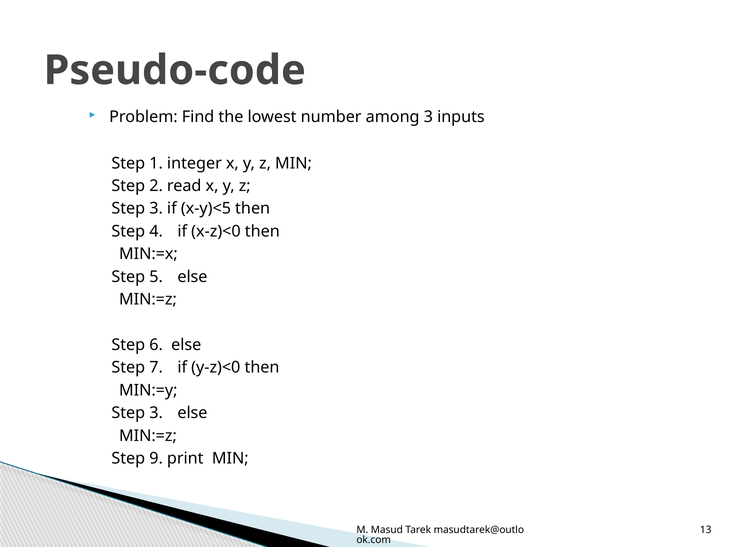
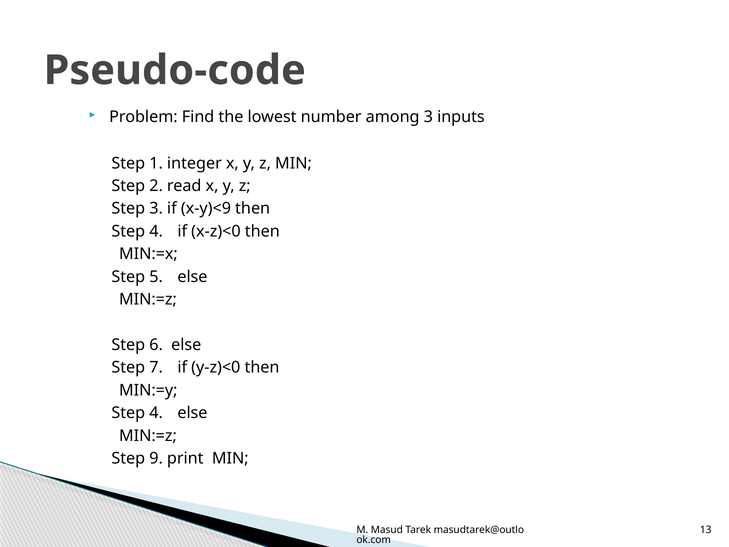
x-y)<5: x-y)<5 -> x-y)<9 (206, 209)
3: 3 -> 4 (156, 413)
